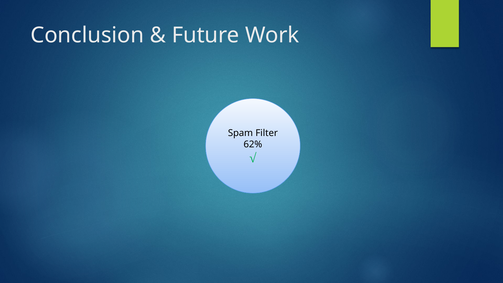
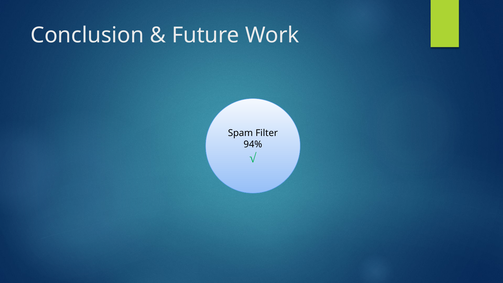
62%: 62% -> 94% (253, 144)
